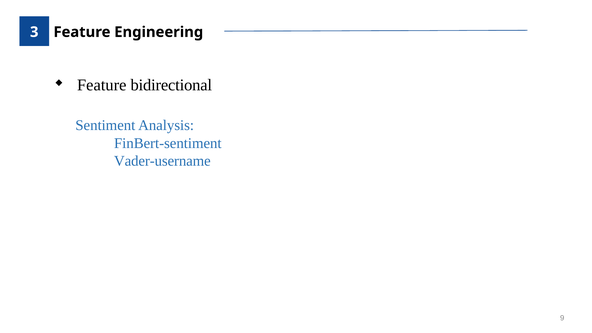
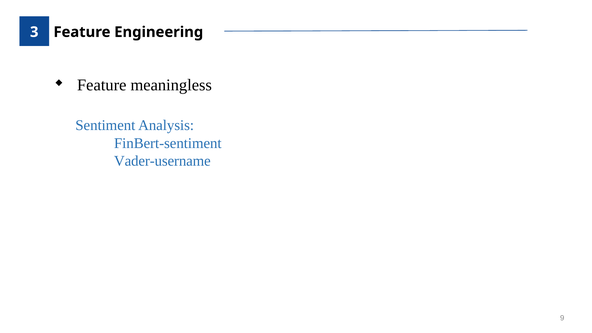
bidirectional: bidirectional -> meaningless (171, 85)
